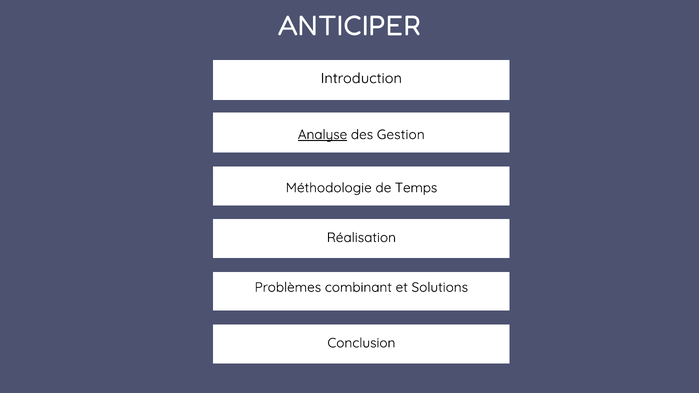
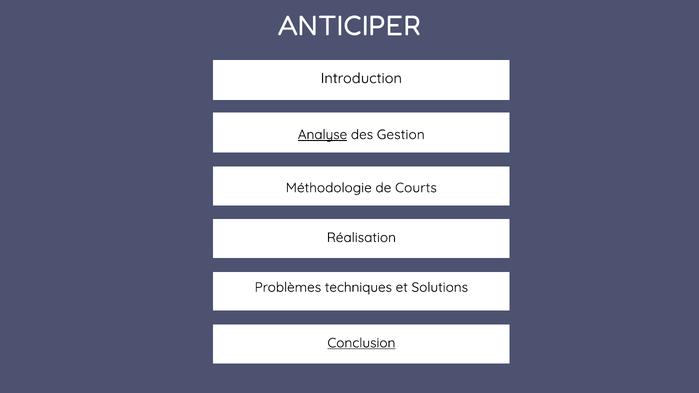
Temps: Temps -> Courts (416, 188)
combinant: combinant -> techniques (358, 287)
Conclusion underline: none -> present (361, 343)
